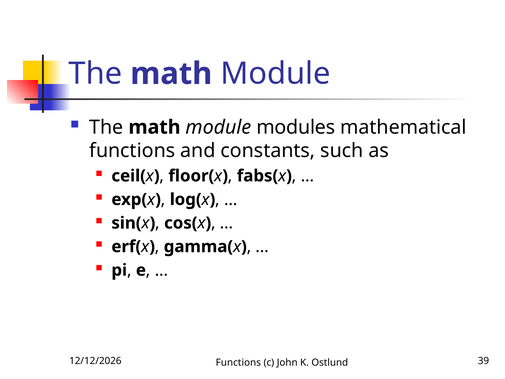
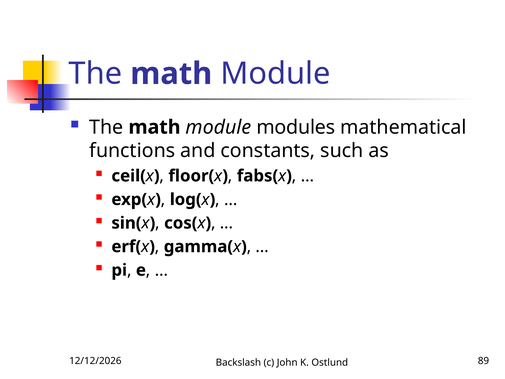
Functions: Functions -> Backslash (238, 362)
39: 39 -> 89 (484, 361)
